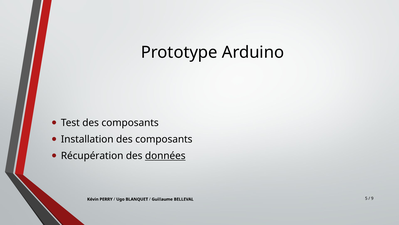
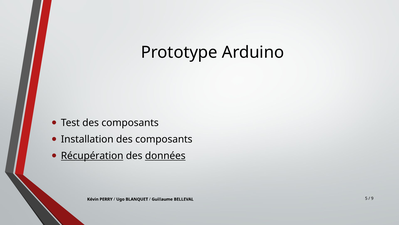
Récupération underline: none -> present (92, 156)
